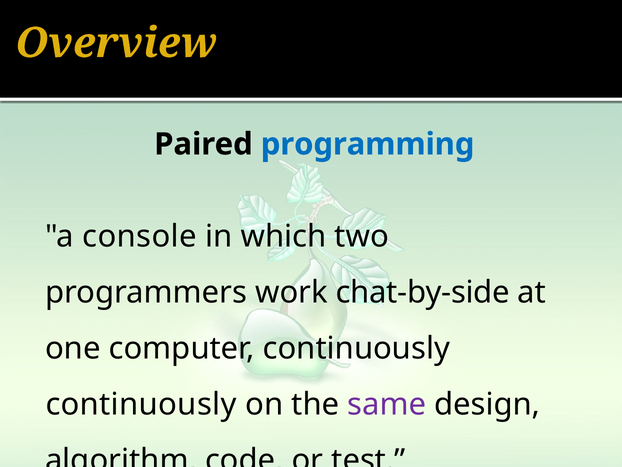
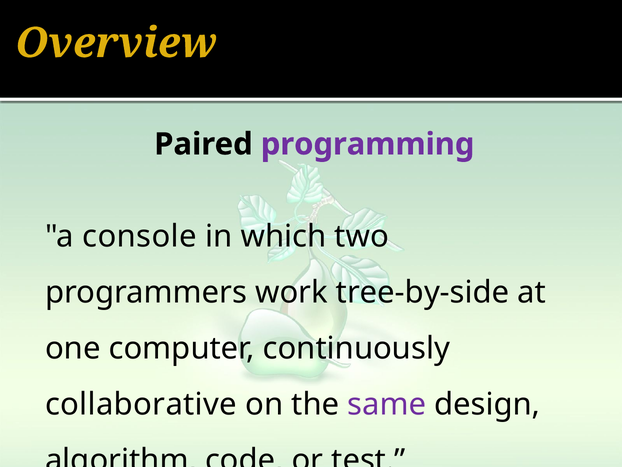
programming colour: blue -> purple (368, 144)
chat-by-side: chat-by-side -> tree-by-side (423, 292)
continuously: continuously -> collaborative (141, 404)
